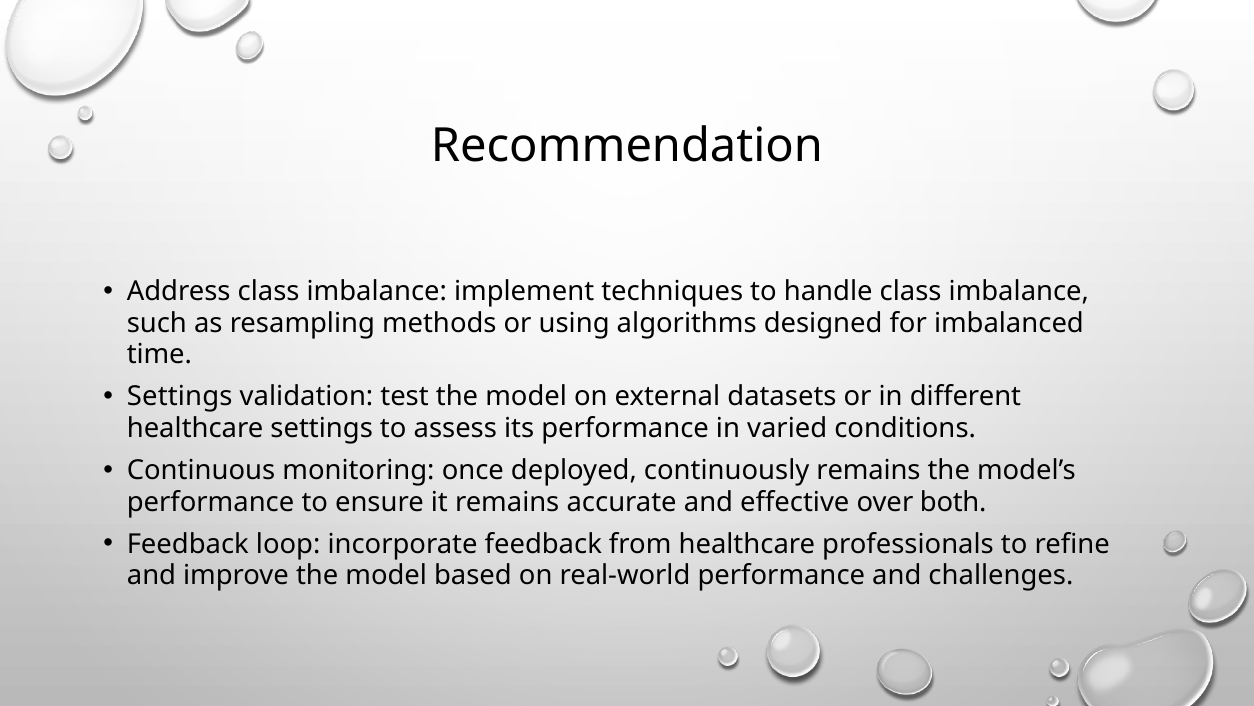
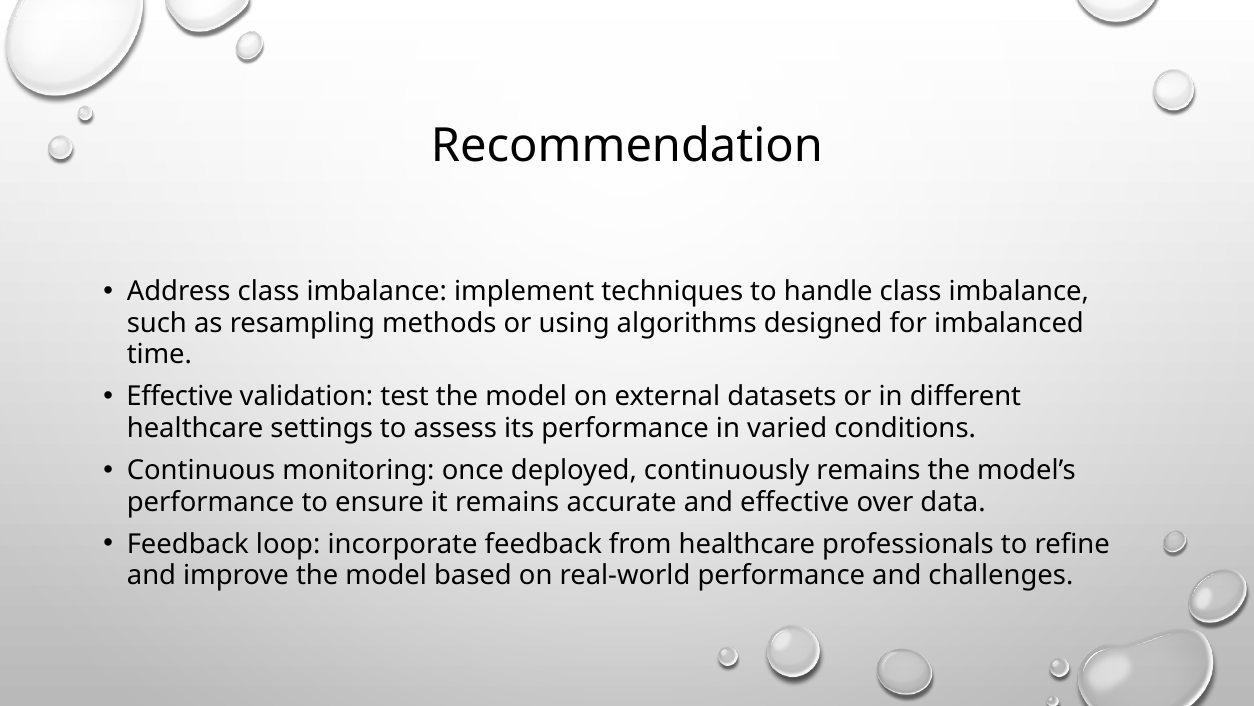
Settings: Settings -> Effective (180, 397)
both: both -> data (953, 502)
